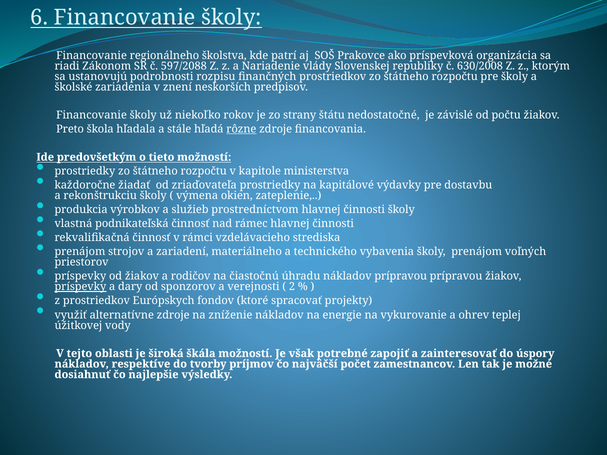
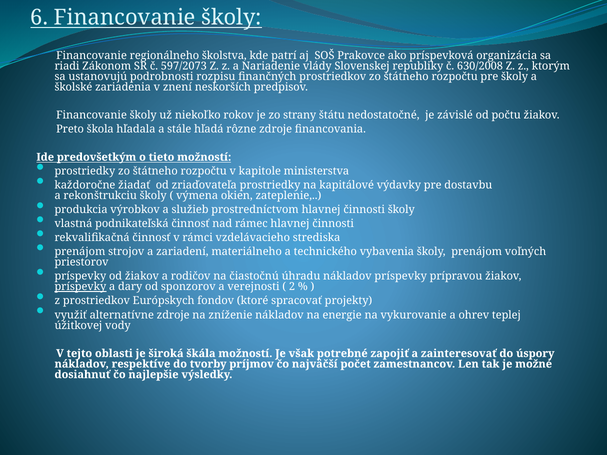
597/2088: 597/2088 -> 597/2073 (184, 66)
rôzne underline: present -> none (241, 129)
nákladov prípravou: prípravou -> príspevky (401, 276)
